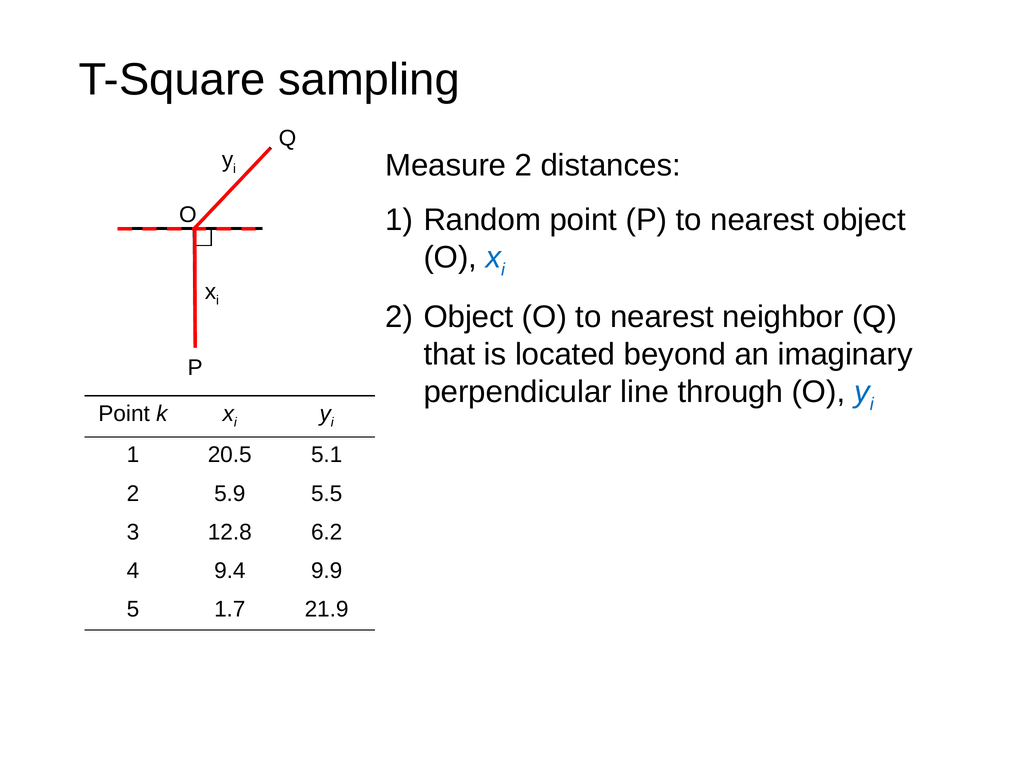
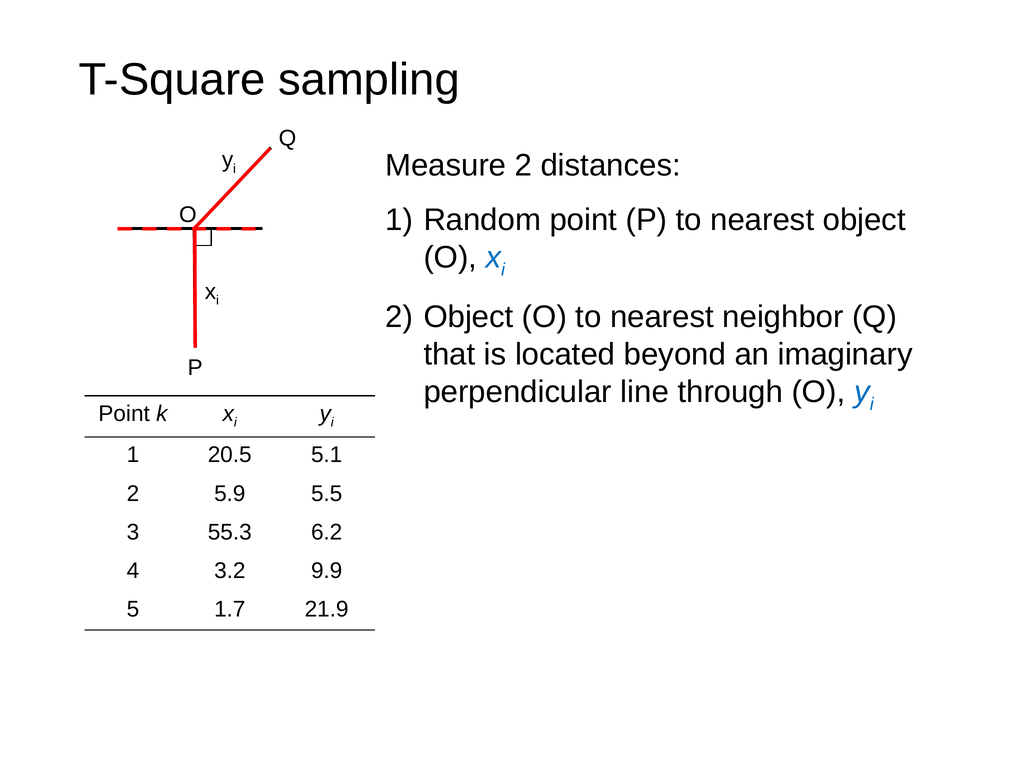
12.8: 12.8 -> 55.3 (230, 532)
9.4: 9.4 -> 3.2 (230, 571)
